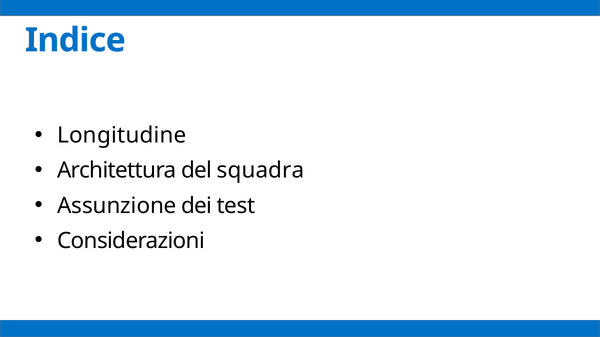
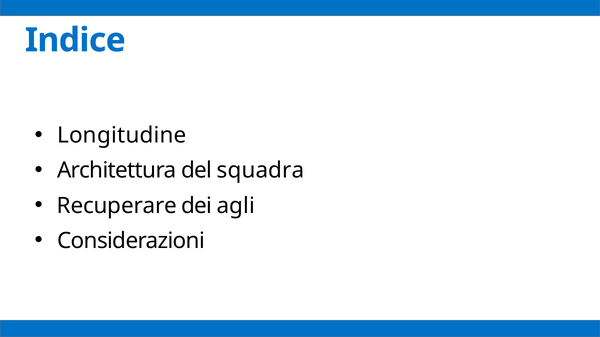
Assunzione: Assunzione -> Recuperare (117, 206)
test: test -> agli (236, 206)
